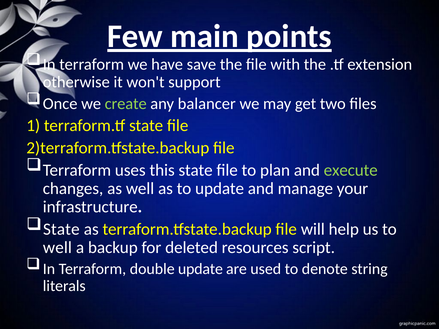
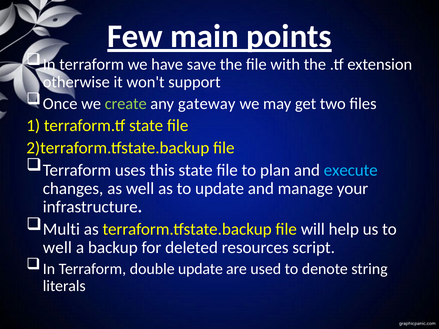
balancer: balancer -> gateway (207, 104)
execute colour: light green -> light blue (351, 170)
State: State -> Multi (61, 229)
